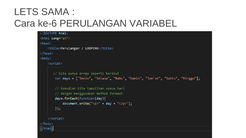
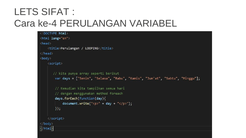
SAMA: SAMA -> SIFAT (55, 12)
ke-6: ke-6 -> ke-4 (47, 24)
